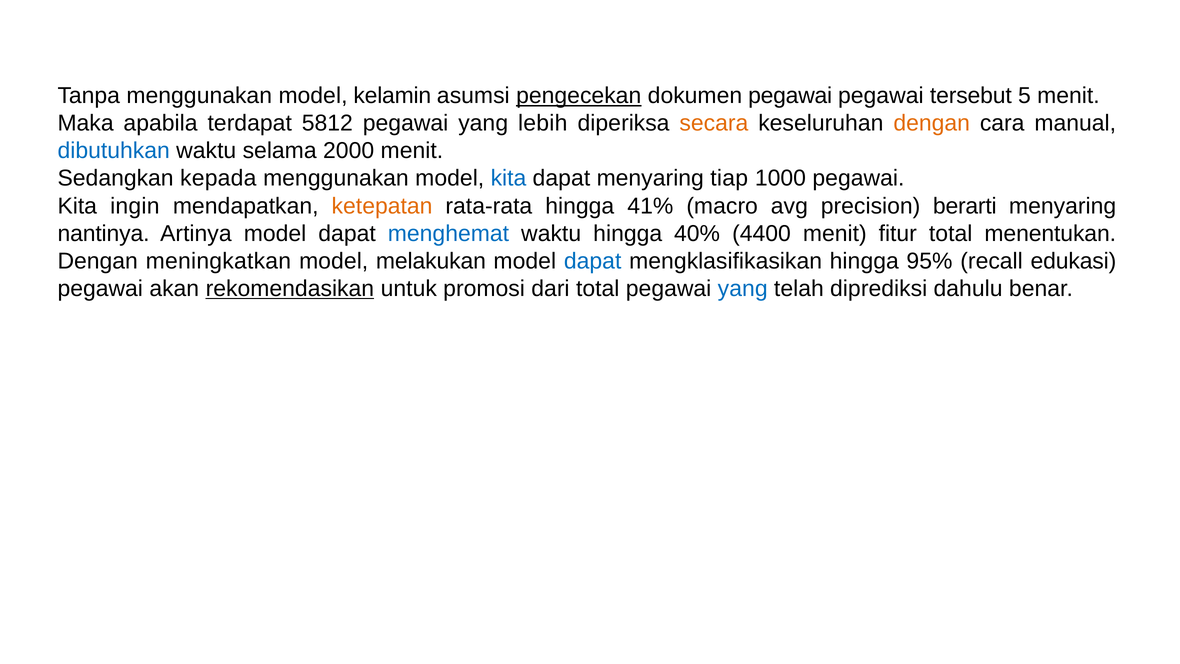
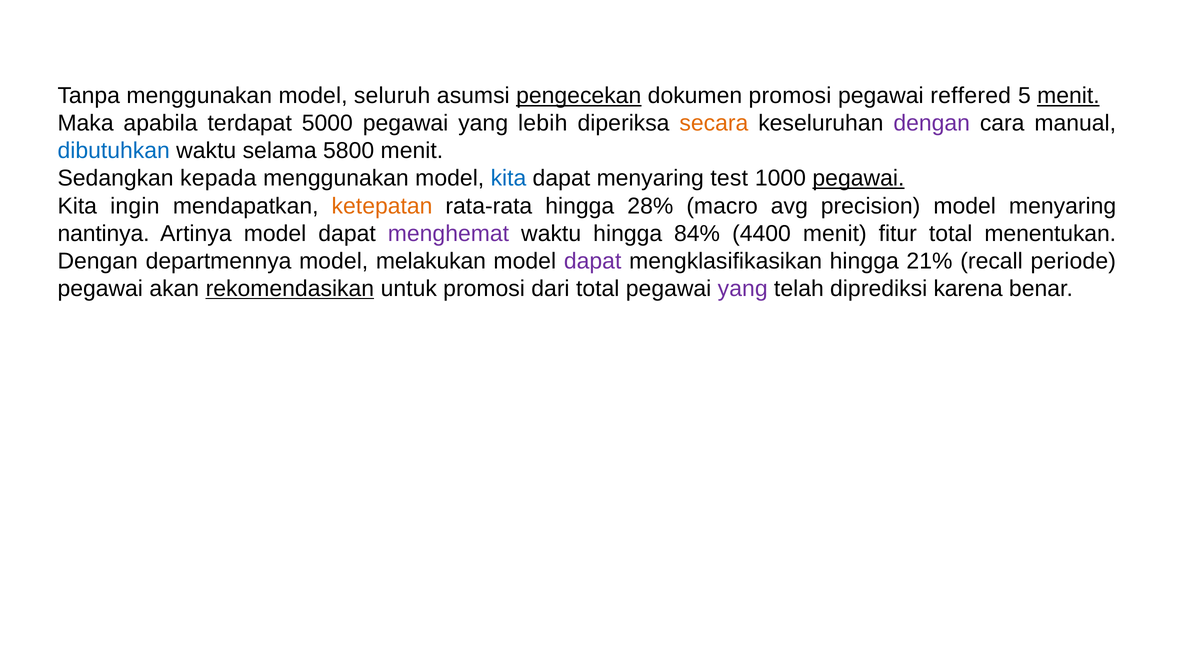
kelamin: kelamin -> seluruh (392, 96)
dokumen pegawai: pegawai -> promosi (790, 96)
tersebut: tersebut -> reffered (971, 96)
menit underline: none -> present (1068, 96)
5812: 5812 -> 5000 (327, 123)
dengan colour: orange -> purple (932, 123)
2000: 2000 -> 5800 (349, 151)
tiap: tiap -> test (729, 178)
pegawai underline: none -> present (858, 178)
41%: 41% -> 28% (650, 206)
precision berarti: berarti -> model (965, 206)
menghemat colour: blue -> purple (448, 233)
40%: 40% -> 84% (697, 233)
meningkatkan: meningkatkan -> departmennya (219, 261)
dapat colour: blue -> purple (593, 261)
95%: 95% -> 21% (929, 261)
edukasi: edukasi -> periode (1073, 261)
yang colour: blue -> purple (743, 289)
dahulu: dahulu -> karena (968, 289)
